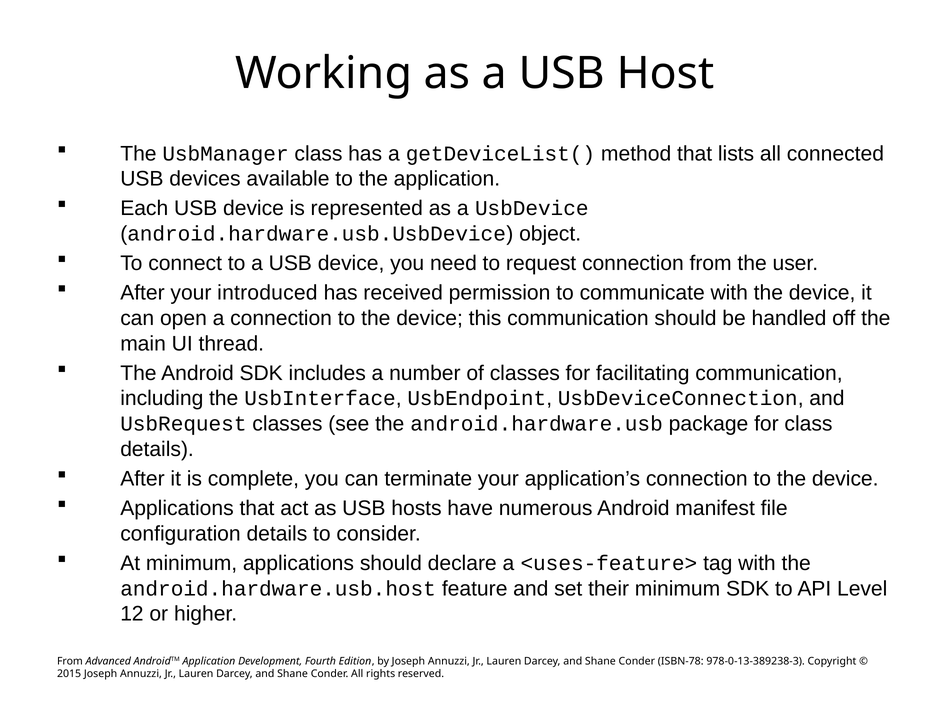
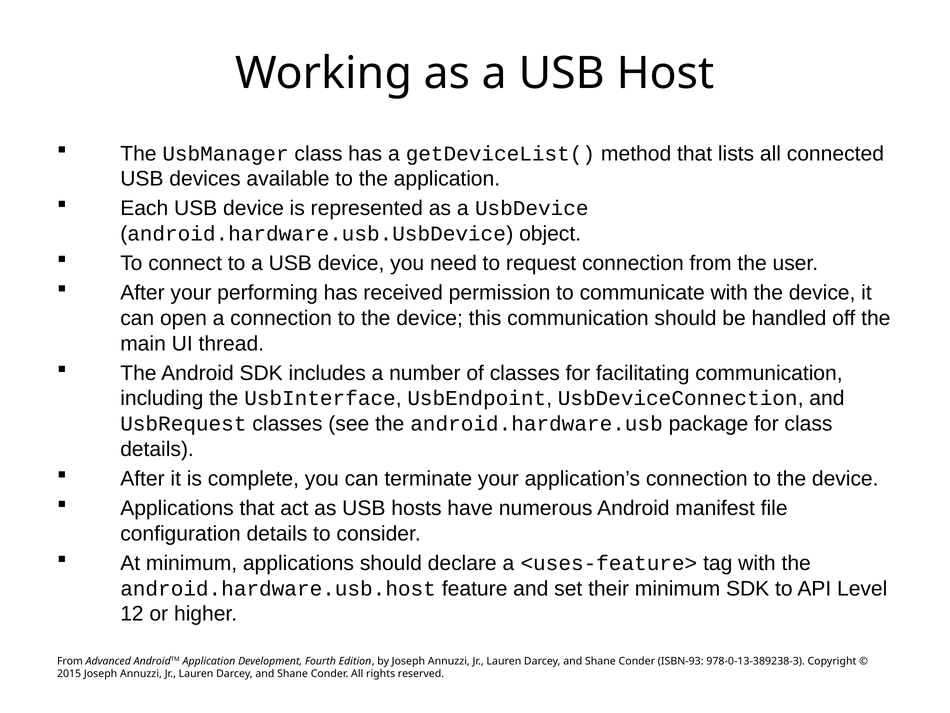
introduced: introduced -> performing (268, 293)
ISBN-78: ISBN-78 -> ISBN-93 (681, 661)
